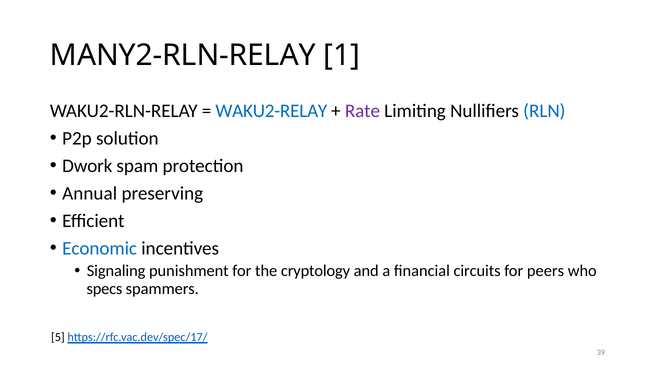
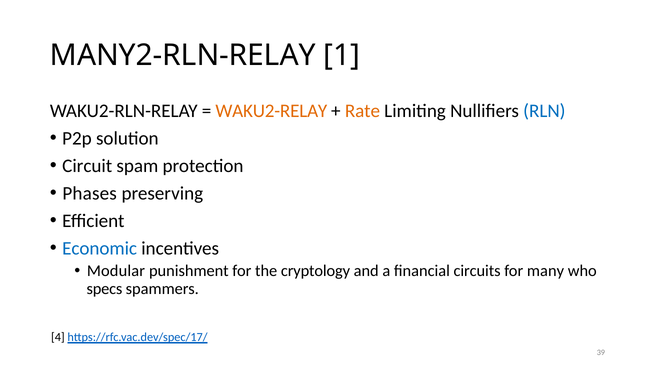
WAKU2-RELAY colour: blue -> orange (271, 111)
Rate colour: purple -> orange (362, 111)
Dwork: Dwork -> Circuit (87, 166)
Annual: Annual -> Phases (90, 193)
Signaling: Signaling -> Modular (116, 271)
peers: peers -> many (546, 271)
5: 5 -> 4 (58, 337)
